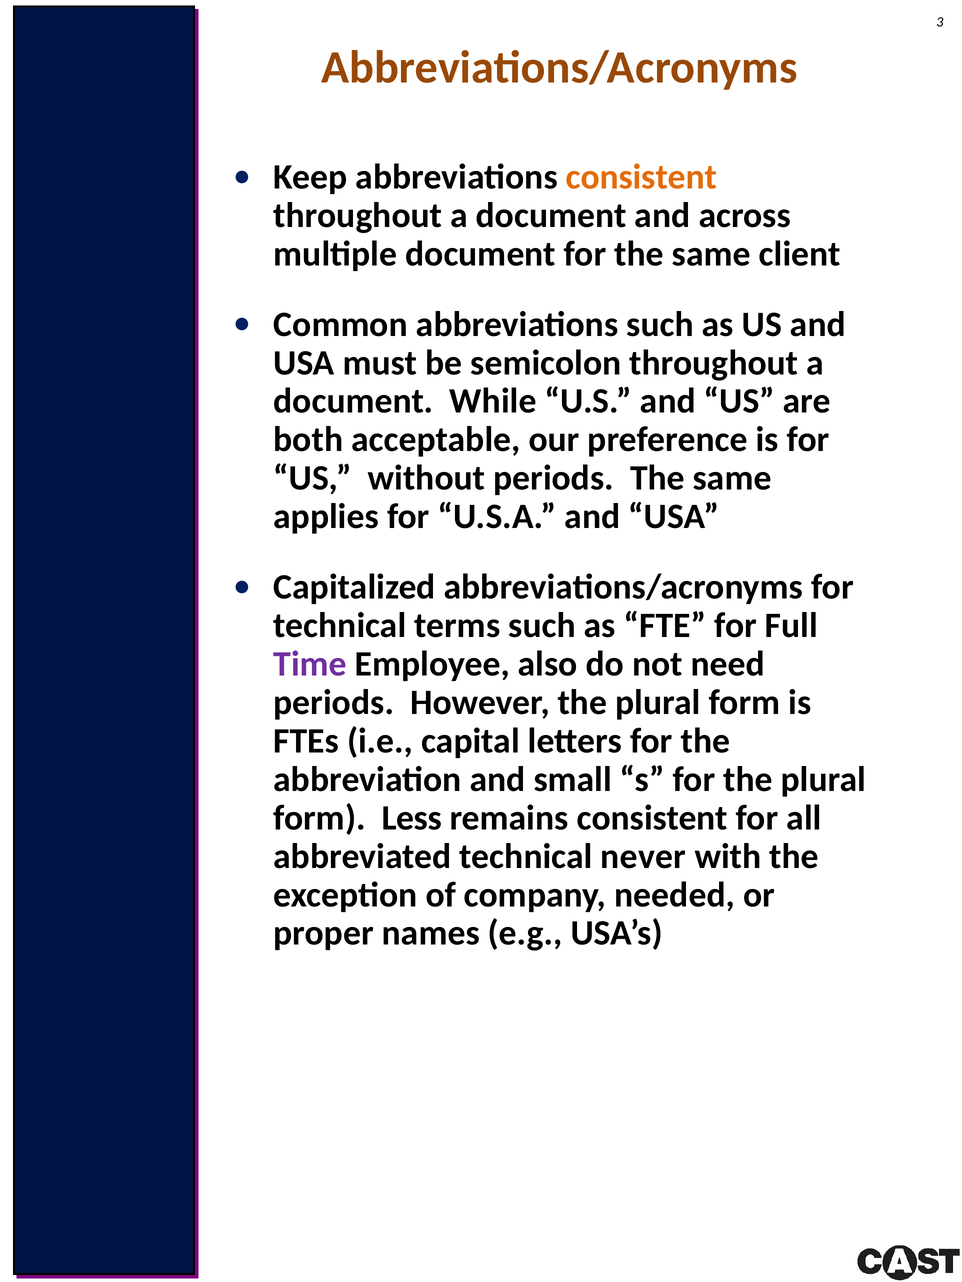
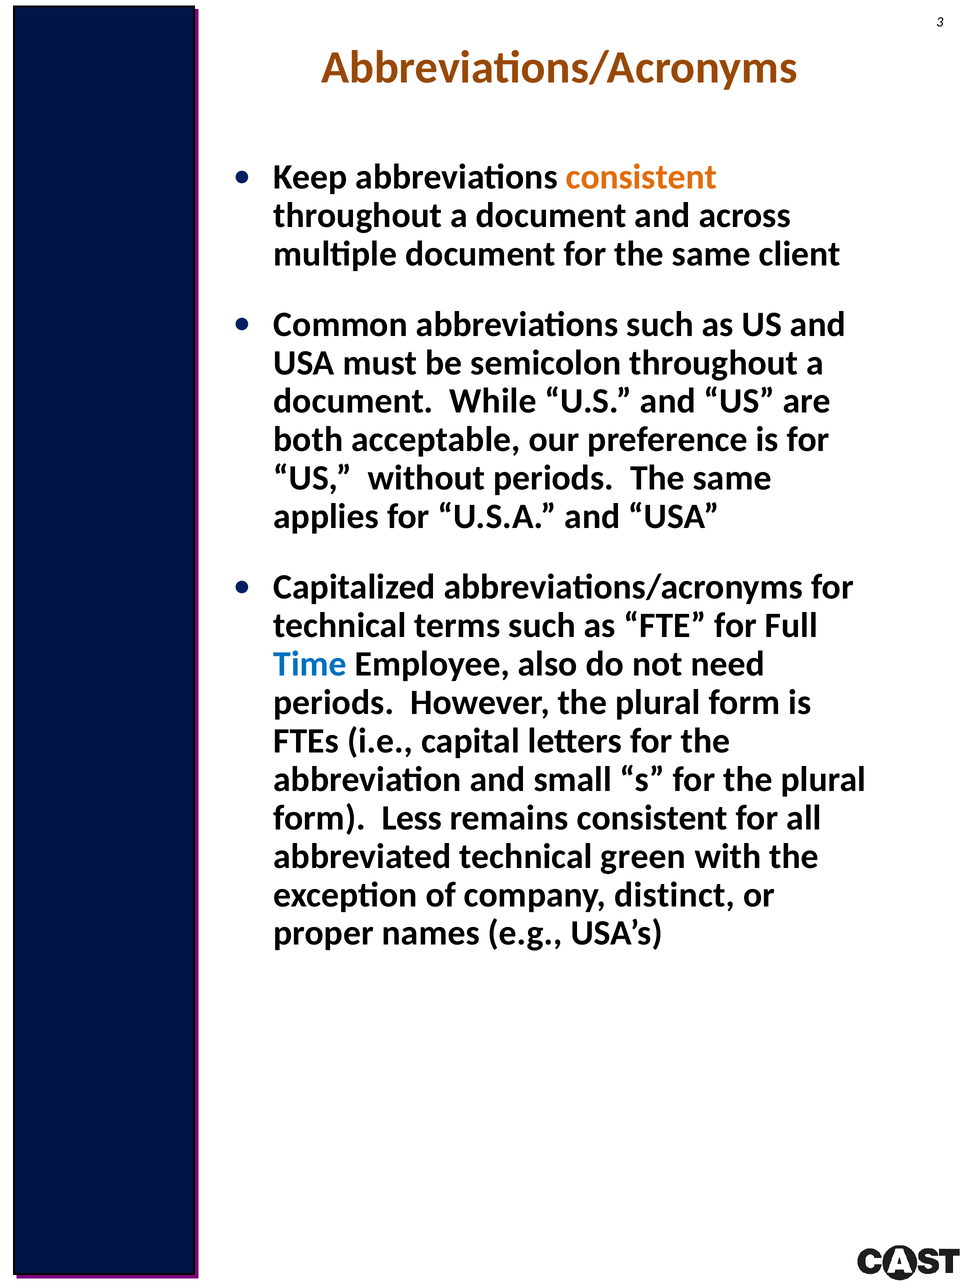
Time colour: purple -> blue (310, 664)
never: never -> green (643, 857)
needed: needed -> distinct (675, 895)
